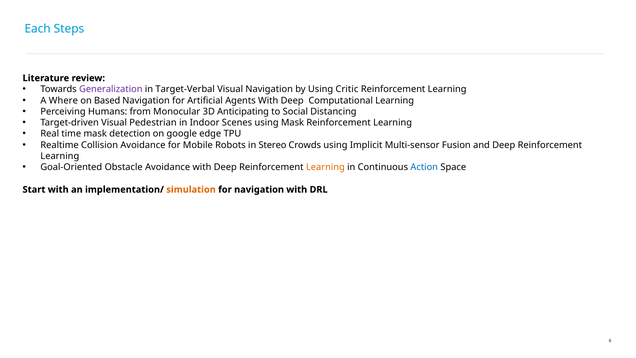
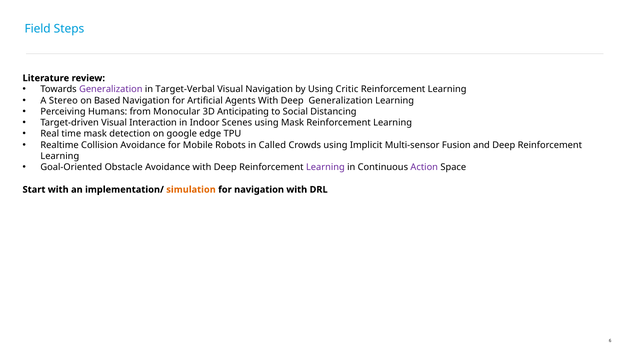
Each: Each -> Field (38, 29)
Where: Where -> Stereo (63, 100)
Deep Computational: Computational -> Generalization (341, 100)
Pedestrian: Pedestrian -> Interaction (153, 123)
Stereo: Stereo -> Called (272, 145)
Learning colour: orange -> purple (325, 167)
Action colour: blue -> purple (424, 167)
